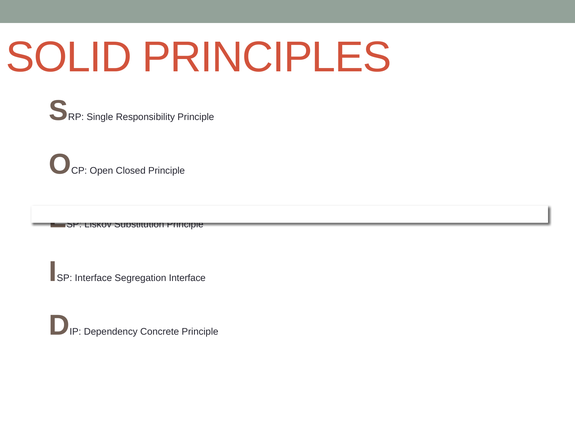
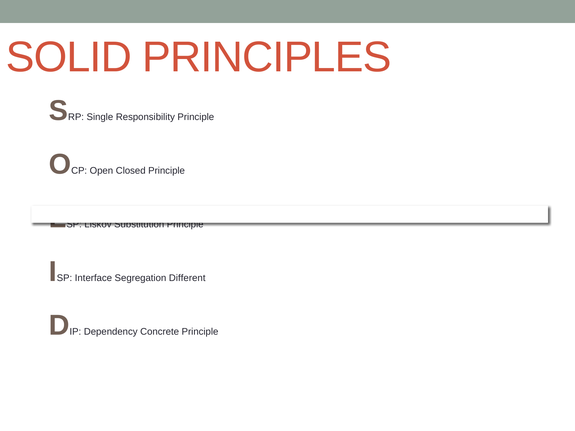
Segregation Interface: Interface -> Different (187, 278)
